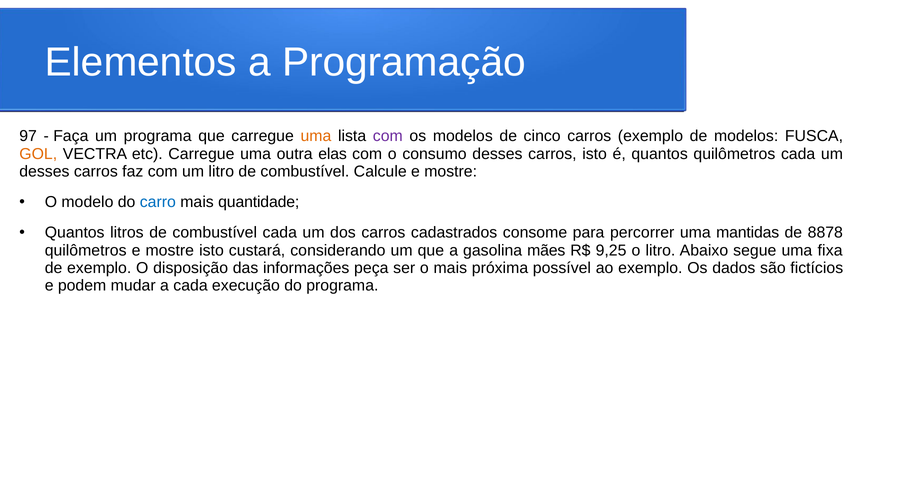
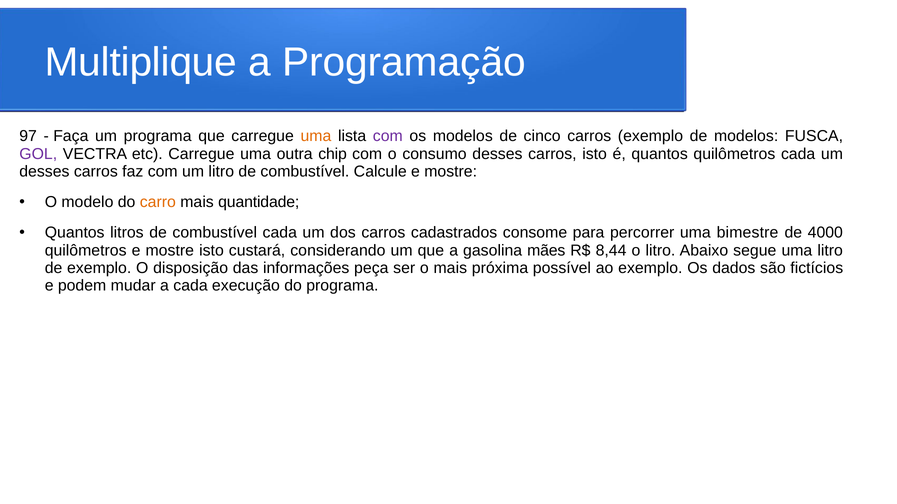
Elementos: Elementos -> Multiplique (141, 62)
GOL colour: orange -> purple (38, 154)
elas: elas -> chip (333, 154)
carro colour: blue -> orange (158, 202)
mantidas: mantidas -> bimestre (748, 233)
8878: 8878 -> 4000 (825, 233)
9,25: 9,25 -> 8,44 (611, 251)
uma fixa: fixa -> litro (830, 251)
